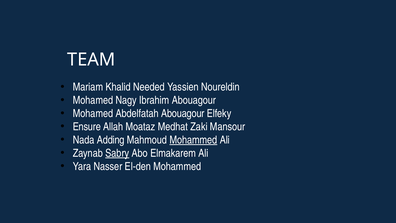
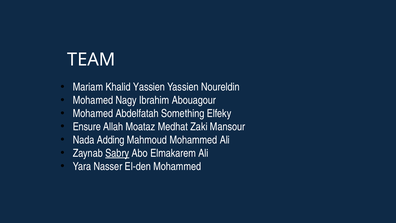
Khalid Needed: Needed -> Yassien (149, 87)
Abdelfatah Abouagour: Abouagour -> Something (183, 113)
Mohammed underline: present -> none (193, 140)
